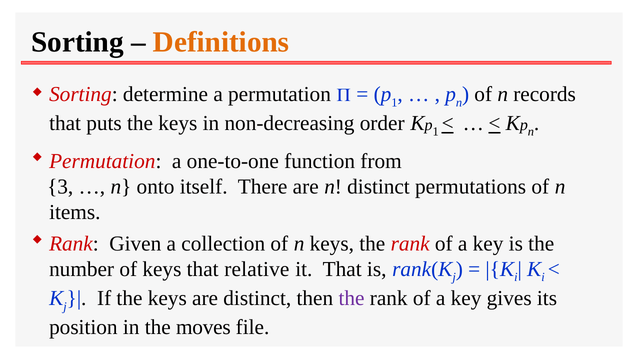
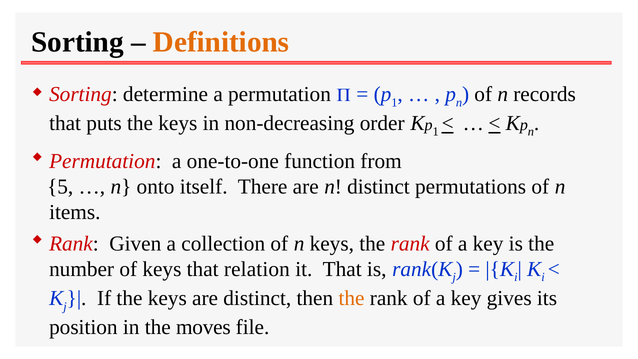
3: 3 -> 5 (60, 187)
relative: relative -> relation (257, 269)
the colour: purple -> orange (351, 298)
